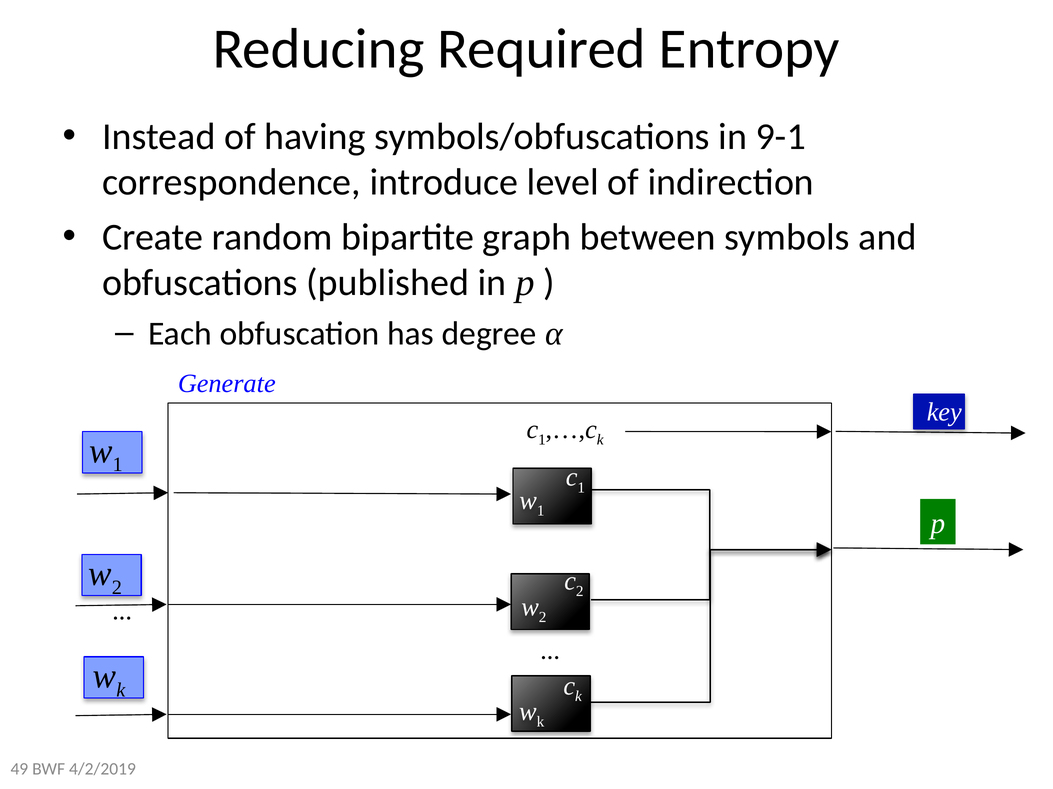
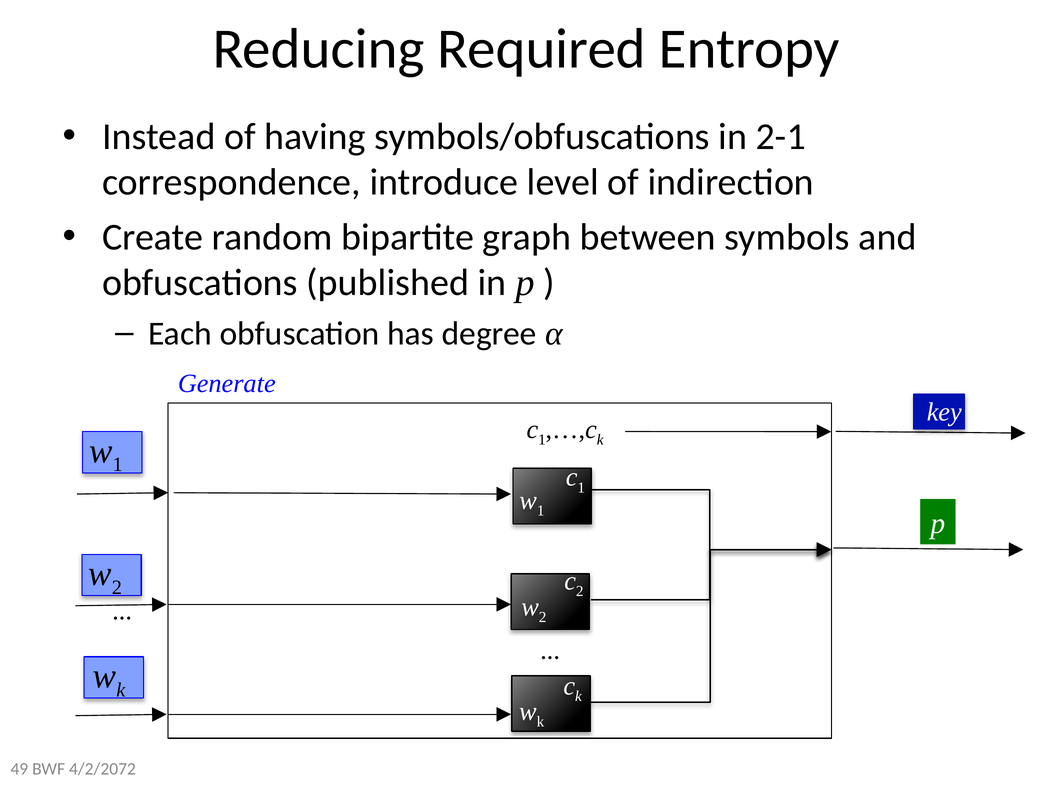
9-1: 9-1 -> 2-1 (781, 137)
4/2/2019: 4/2/2019 -> 4/2/2072 (102, 770)
